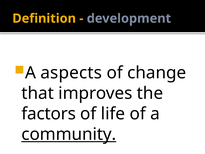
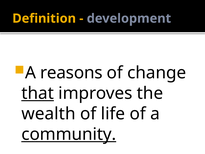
aspects: aspects -> reasons (71, 73)
that underline: none -> present (38, 93)
factors: factors -> wealth (48, 114)
